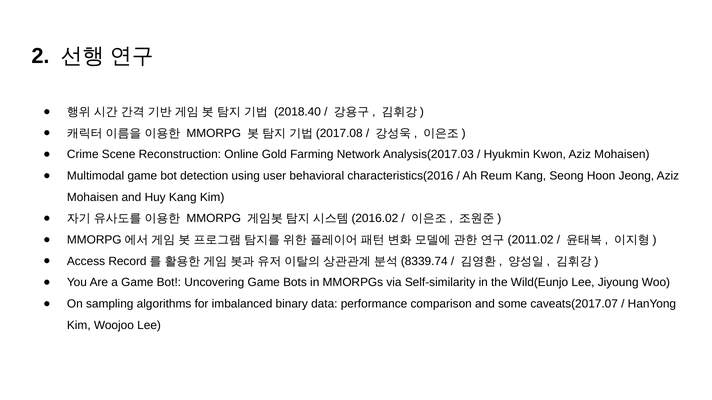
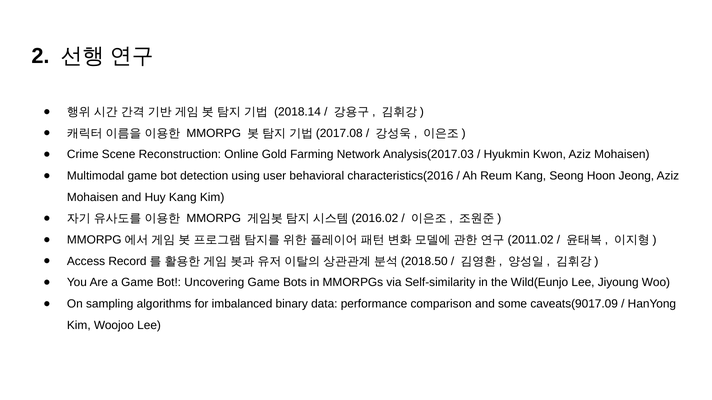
2018.40: 2018.40 -> 2018.14 (298, 112)
8339.74: 8339.74 -> 2018.50 (424, 261)
caveats(2017.07: caveats(2017.07 -> caveats(9017.09 (574, 304)
